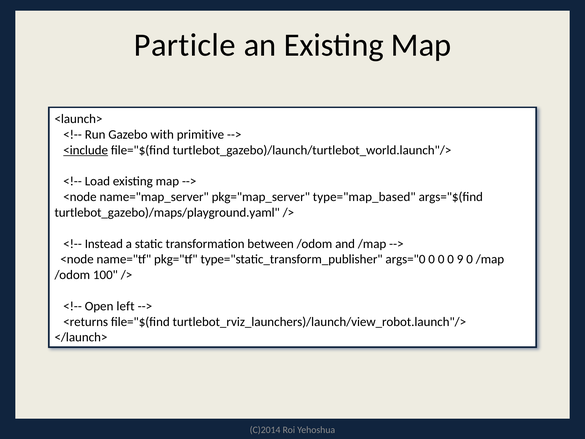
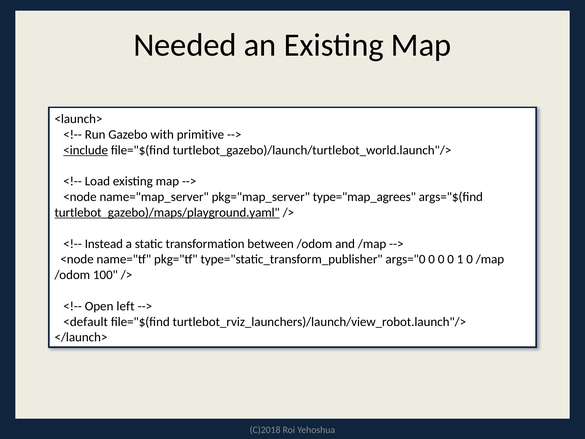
Particle: Particle -> Needed (185, 45)
type="map_based: type="map_based -> type="map_agrees (364, 197)
turtlebot_gazebo)/maps/playground.yaml underline: none -> present (167, 212)
9: 9 -> 1 (460, 259)
<returns: <returns -> <default (86, 322)
C)2014: C)2014 -> C)2018 (265, 430)
